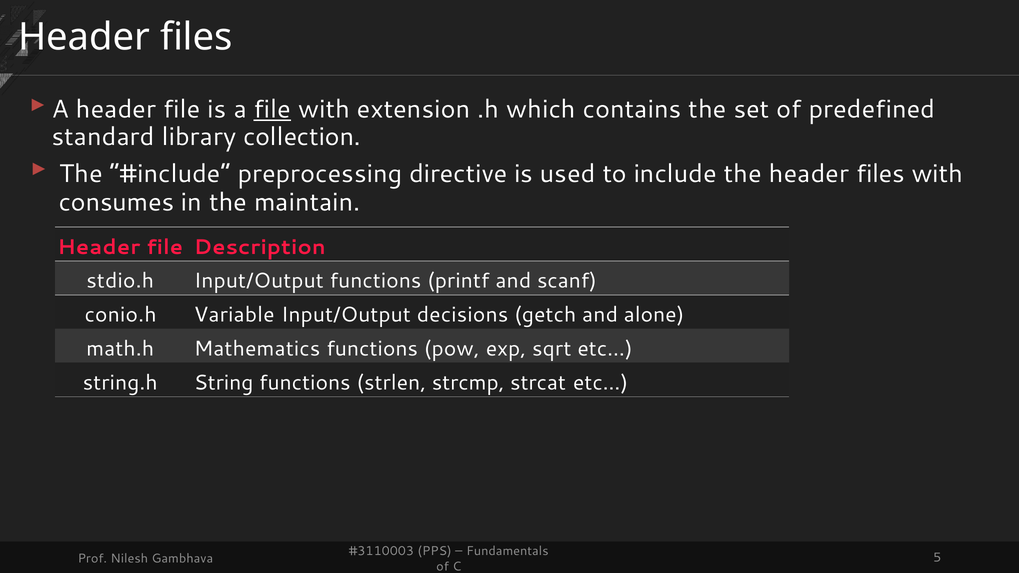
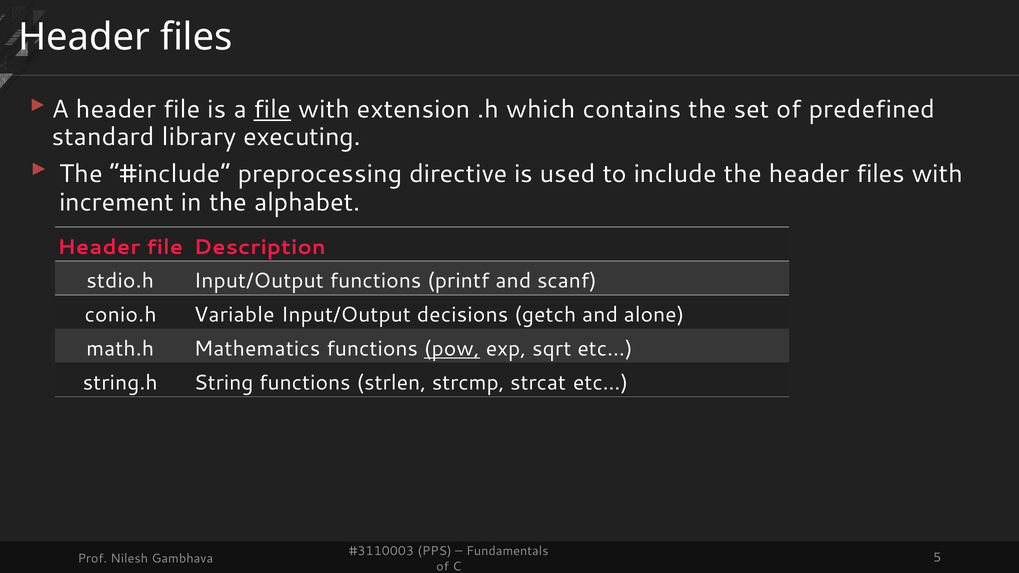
collection: collection -> executing (302, 137)
consumes: consumes -> increment (117, 203)
maintain: maintain -> alphabet (307, 203)
pow underline: none -> present (452, 349)
